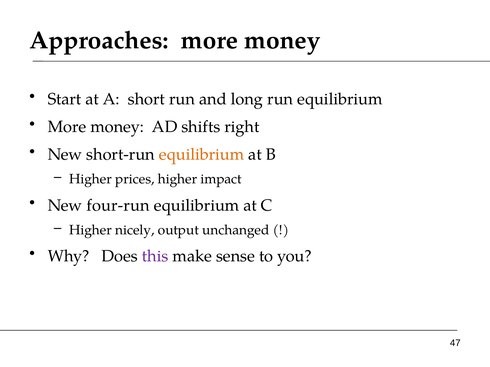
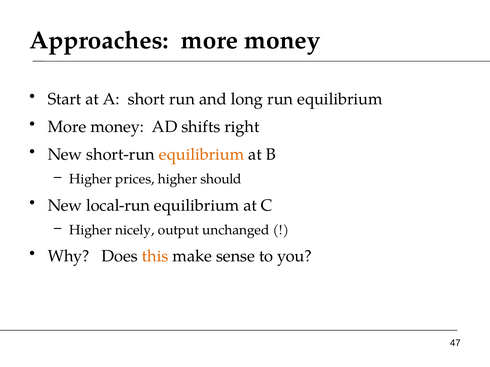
impact: impact -> should (221, 179)
four-run: four-run -> local-run (118, 206)
this colour: purple -> orange (155, 256)
